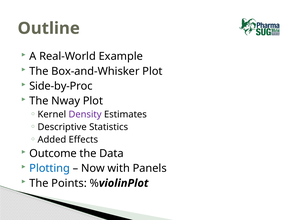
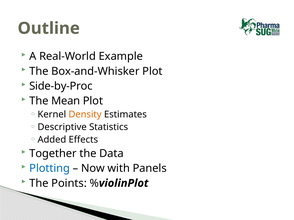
Nway: Nway -> Mean (66, 101)
Density colour: purple -> orange (85, 115)
Outcome: Outcome -> Together (53, 154)
